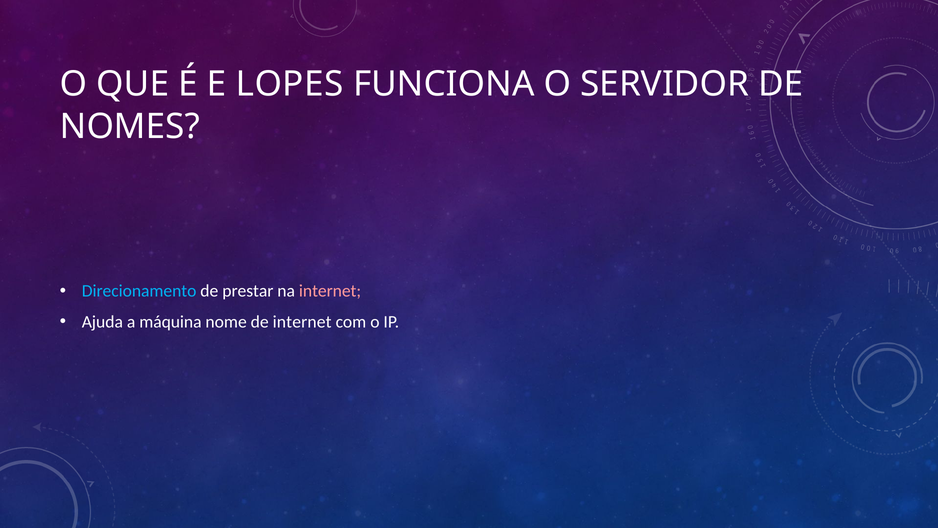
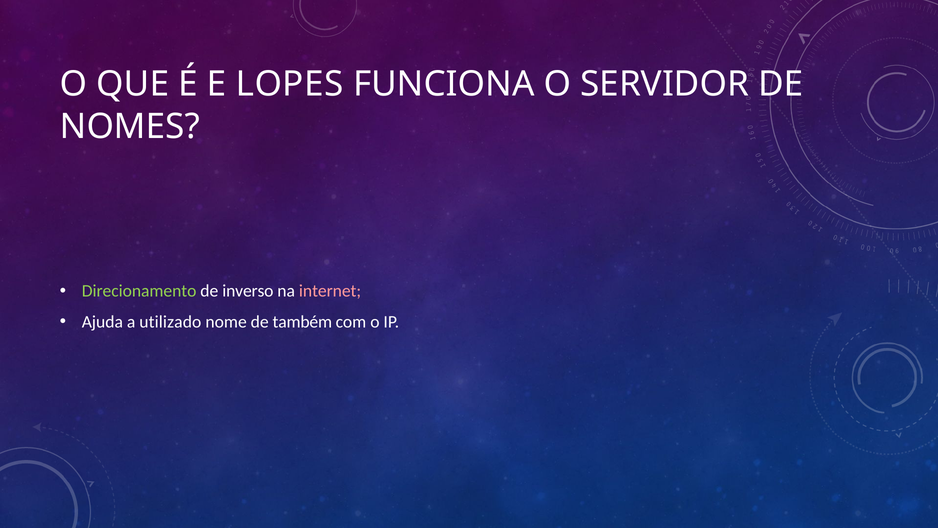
Direcionamento colour: light blue -> light green (139, 291)
prestar: prestar -> inverso (248, 291)
máquina: máquina -> utilizado (170, 322)
de internet: internet -> também (302, 322)
